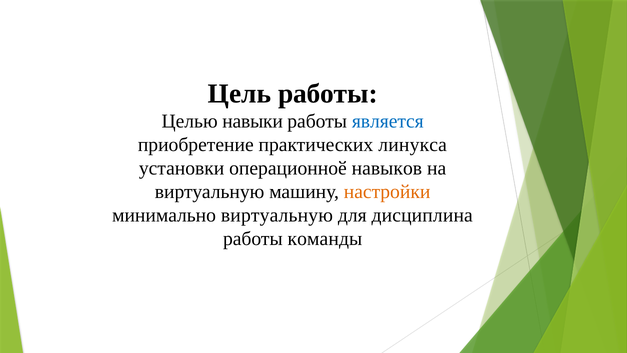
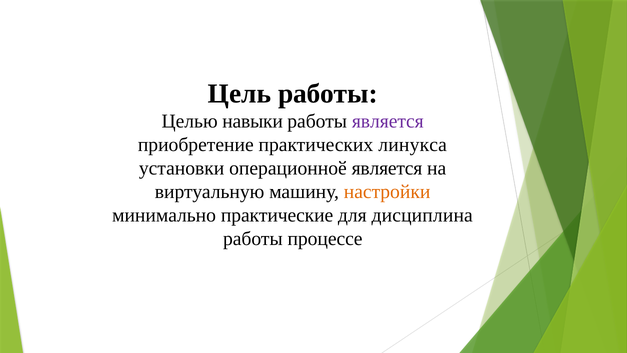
является colour: blue -> purple (388, 121)
операционноӗ навыков: навыков -> является (387, 168)
минимально виртуальную: виртуальную -> практические (277, 215)
команды: команды -> процессе (325, 239)
